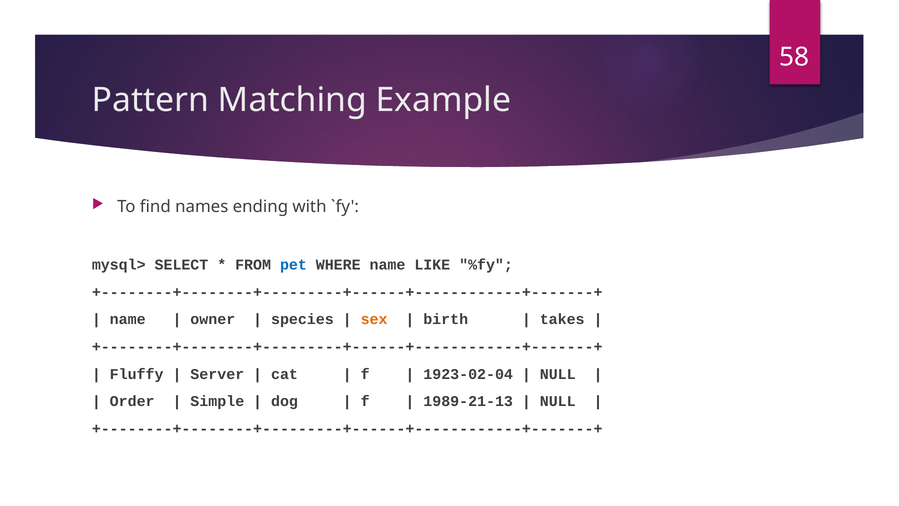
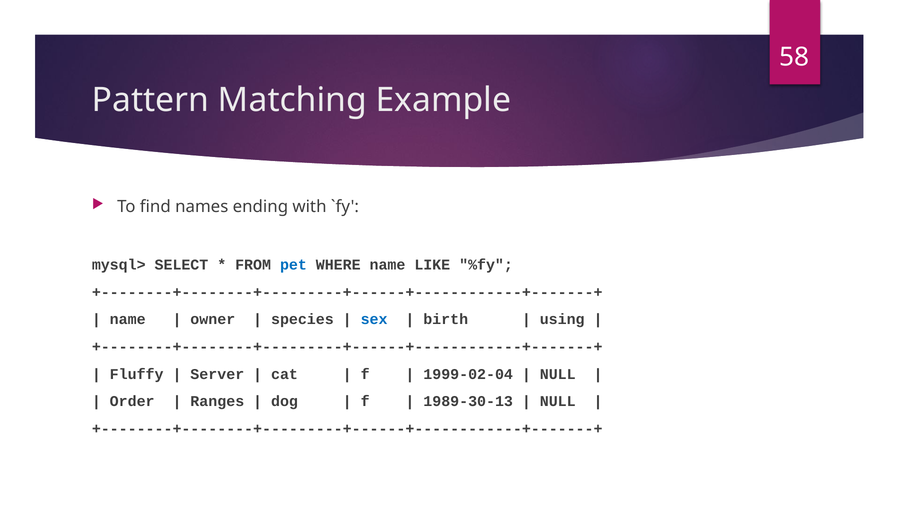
sex colour: orange -> blue (374, 319)
takes: takes -> using (562, 319)
1923-02-04: 1923-02-04 -> 1999-02-04 (468, 374)
Simple: Simple -> Ranges (217, 401)
1989-21-13: 1989-21-13 -> 1989-30-13 (468, 401)
